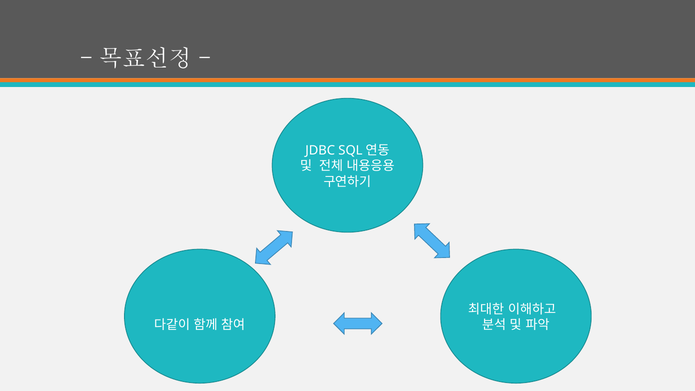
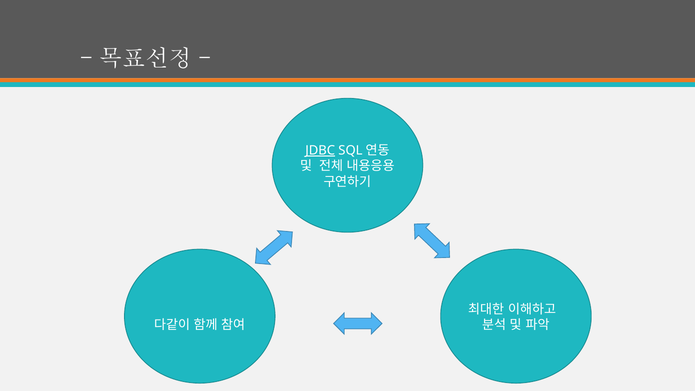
JDBC underline: none -> present (320, 150)
